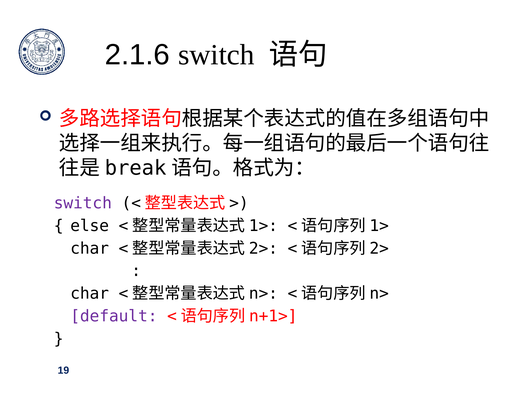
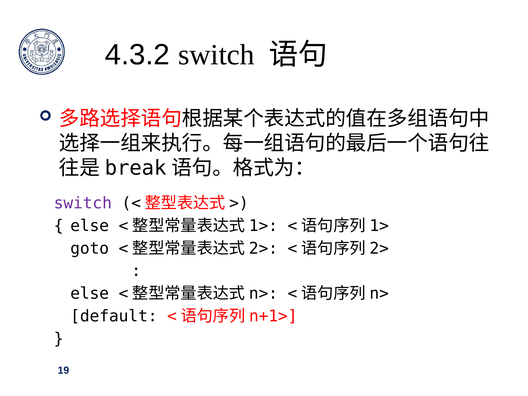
2.1.6: 2.1.6 -> 4.3.2 (137, 55)
char: char -> goto (90, 248)
char: char -> else (90, 294)
default colour: purple -> black (114, 316)
